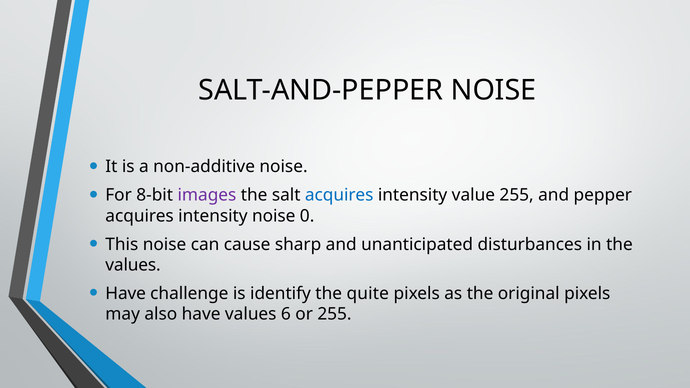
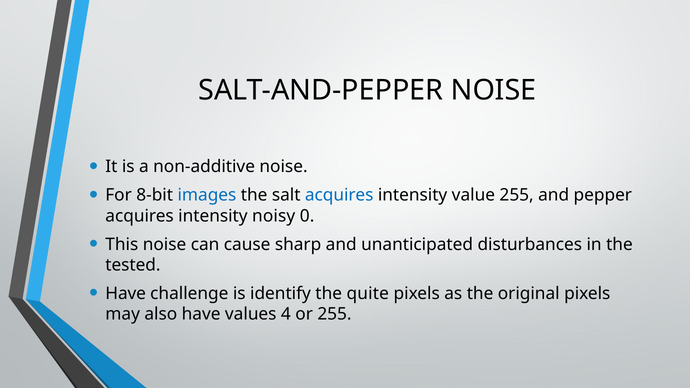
images colour: purple -> blue (207, 195)
intensity noise: noise -> noisy (274, 216)
values: values -> tested (133, 265)
6: 6 -> 4 (286, 314)
